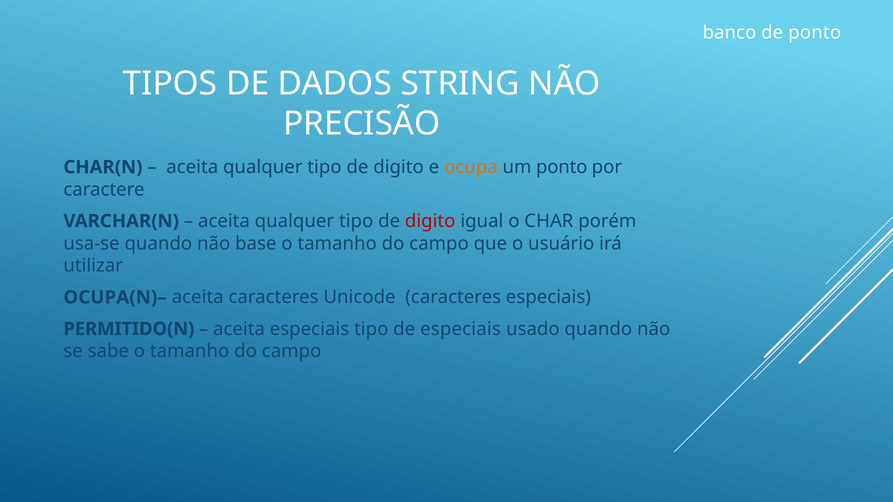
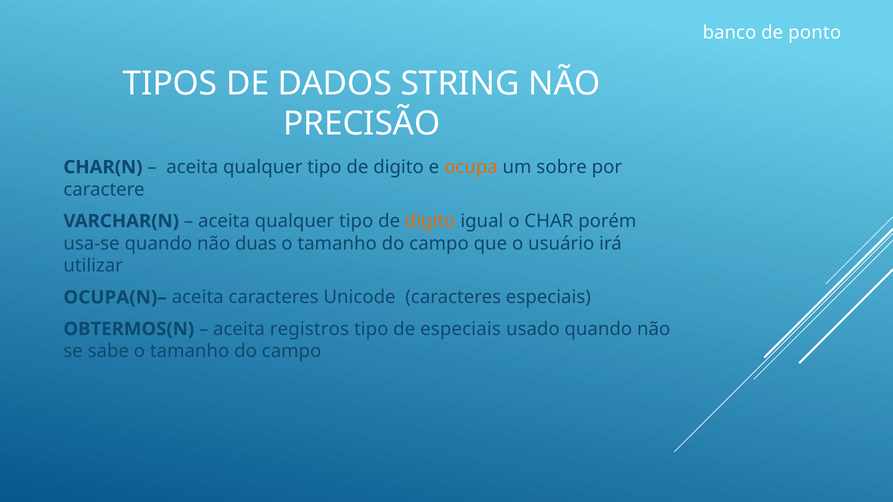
um ponto: ponto -> sobre (562, 167)
digito colour: red -> orange (430, 221)
base: base -> duas (256, 244)
PERMITIDO(N: PERMITIDO(N -> OBTERMOS(N (129, 329)
aceita especiais: especiais -> registros (309, 329)
